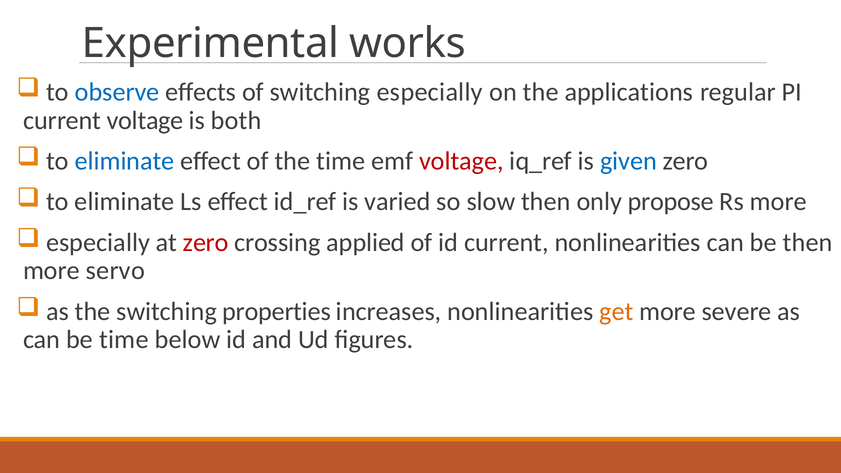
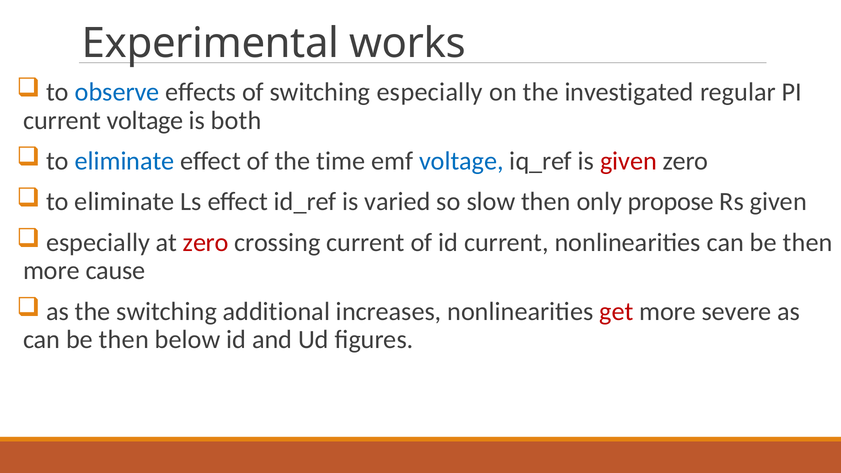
applications: applications -> investigated (629, 92)
voltage colour: red -> blue (461, 161)
given colour: blue -> red (629, 161)
Rs more: more -> given (778, 202)
crossing applied: applied -> current (366, 242)
servo: servo -> cause (116, 271)
properties: properties -> additional (276, 311)
get colour: orange -> red (616, 311)
time: time -> then (124, 340)
